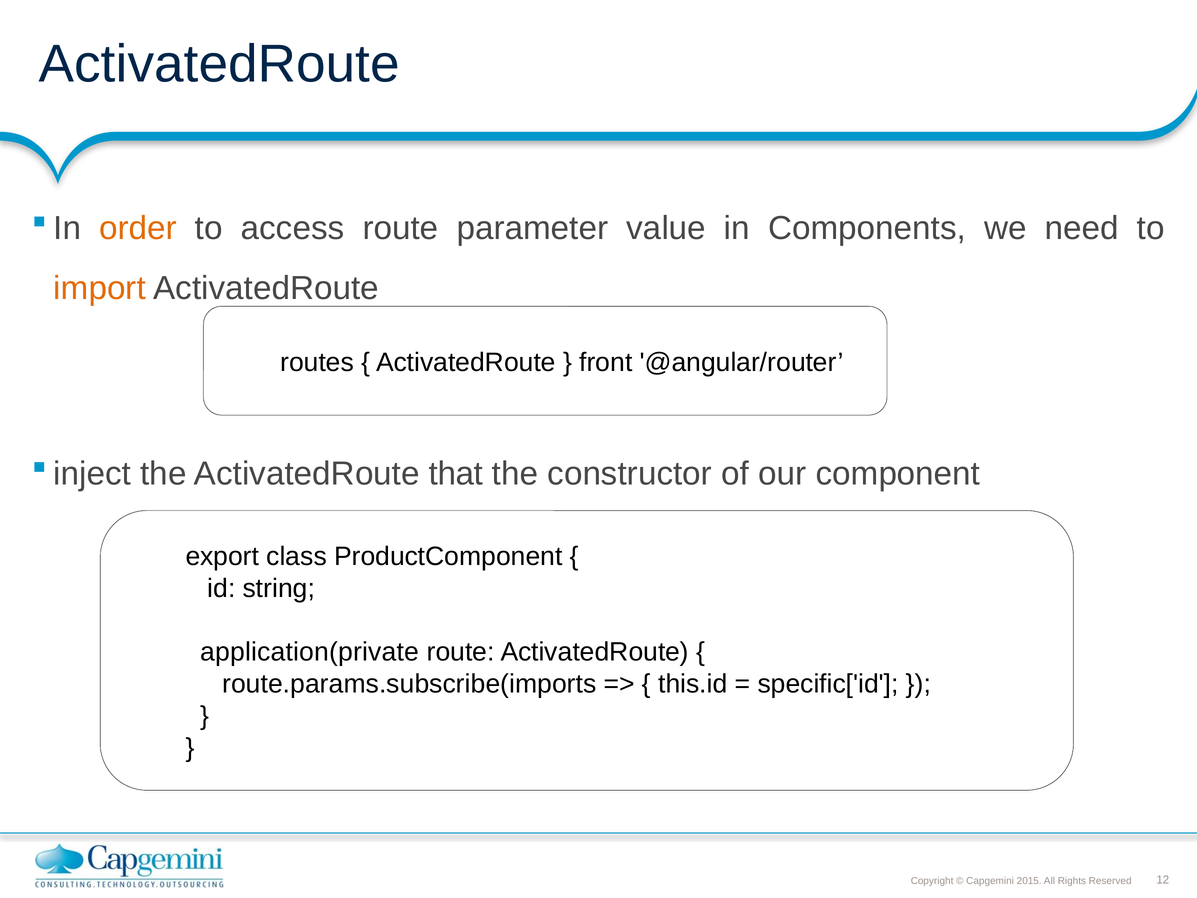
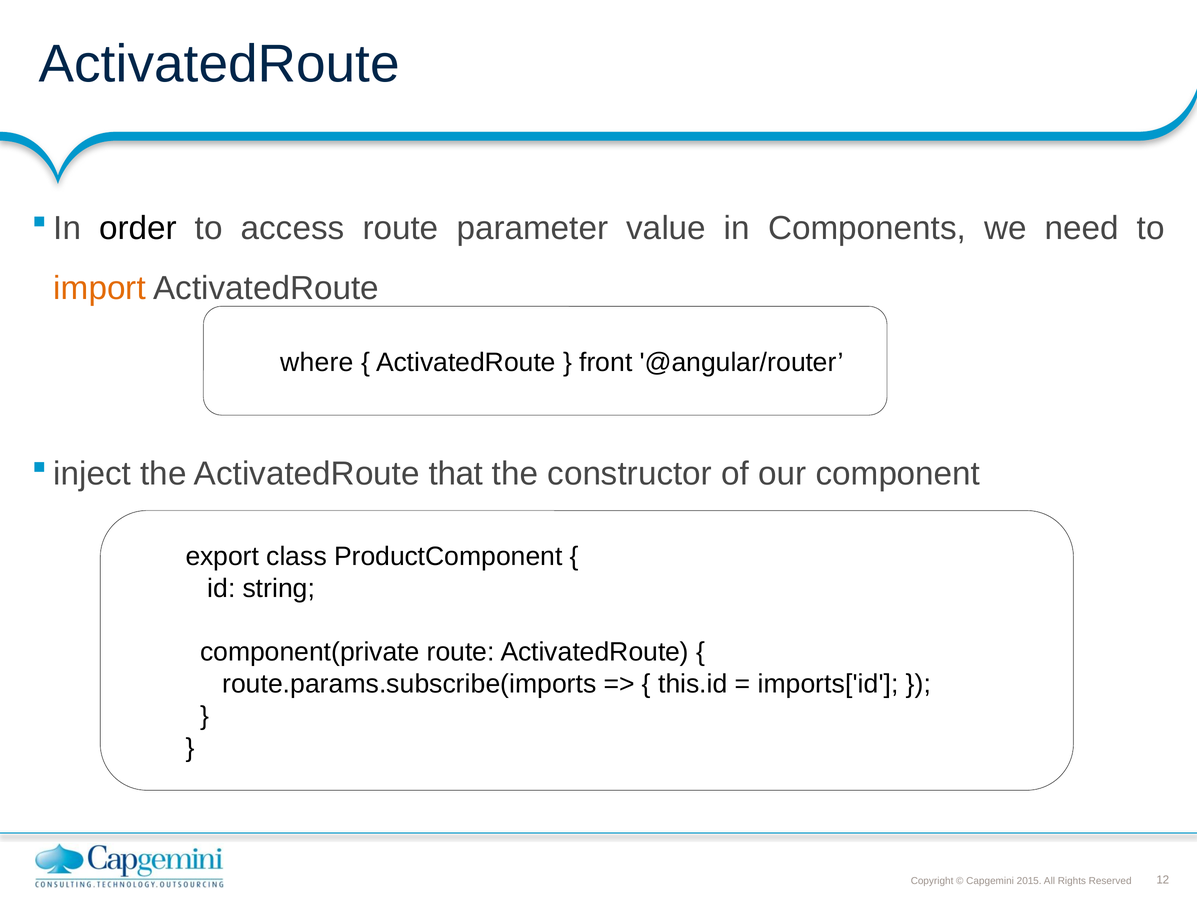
order colour: orange -> black (138, 228)
routes: routes -> where (317, 362)
application(private: application(private -> component(private (310, 652)
specific['id: specific['id -> imports['id (828, 684)
